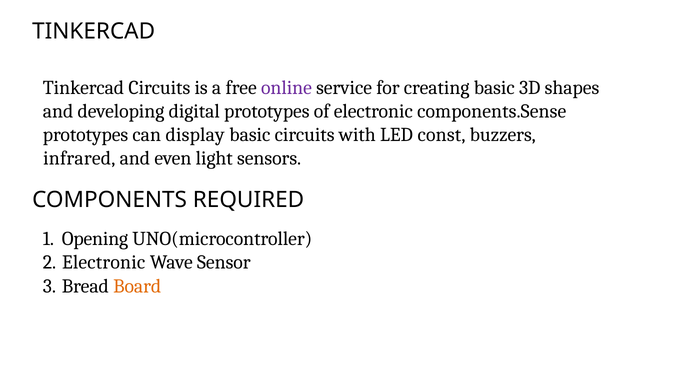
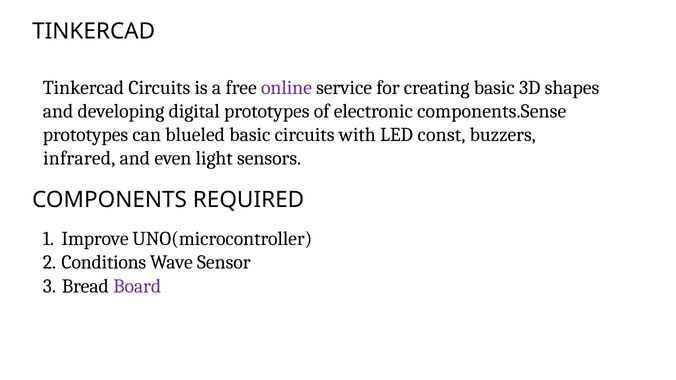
display: display -> blueled (195, 135)
Opening: Opening -> Improve (95, 239)
Electronic: Electronic -> Conditions (104, 263)
Board colour: orange -> purple (137, 286)
